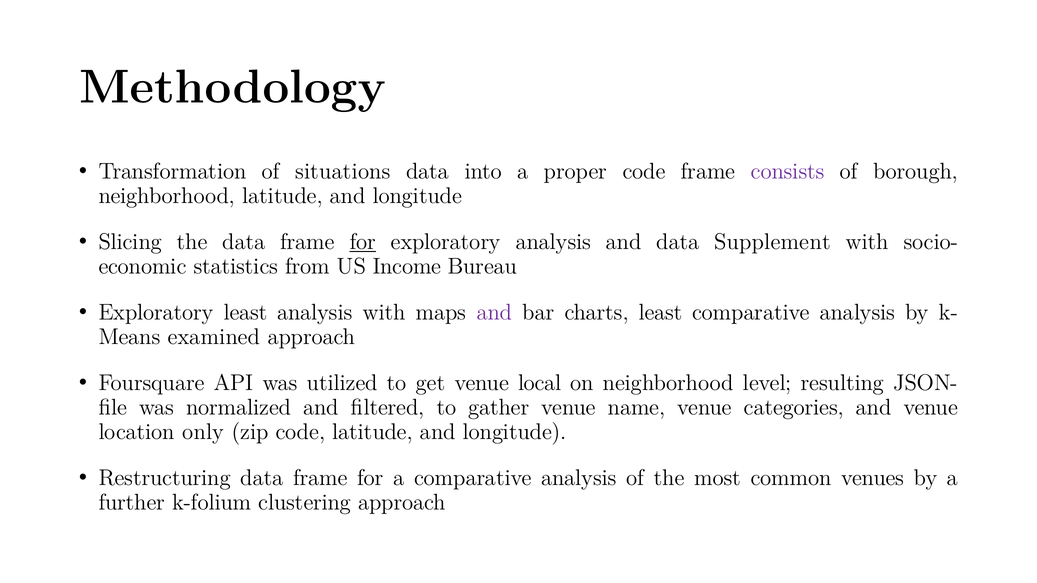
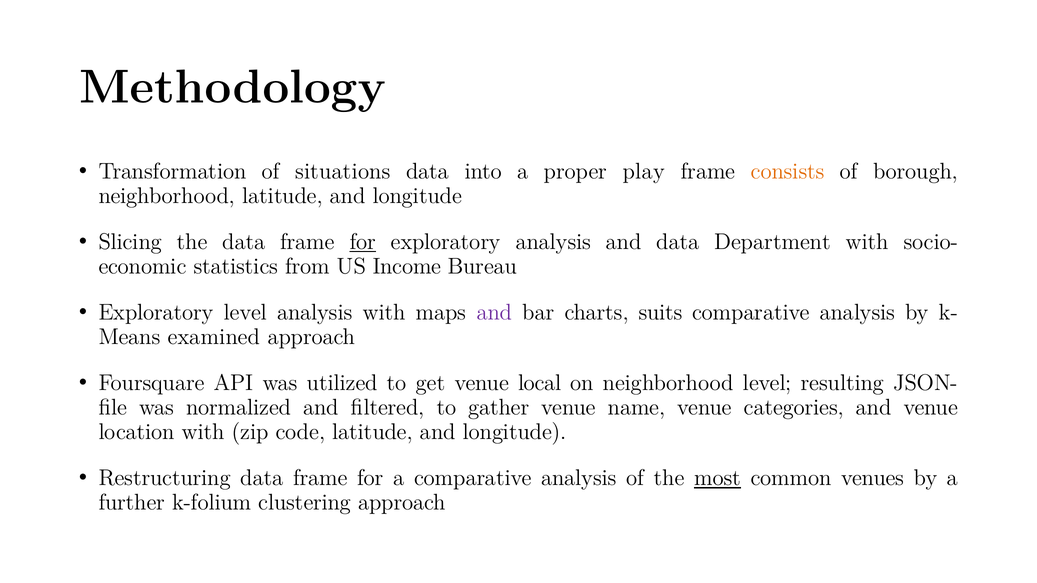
proper code: code -> play (644, 171)
consists colour: purple -> orange (788, 171)
Supplement: Supplement -> Department (773, 242)
Exploratory least: least -> level (245, 312)
charts least: least -> suits (661, 312)
location only: only -> with (203, 432)
most underline: none -> present (718, 478)
